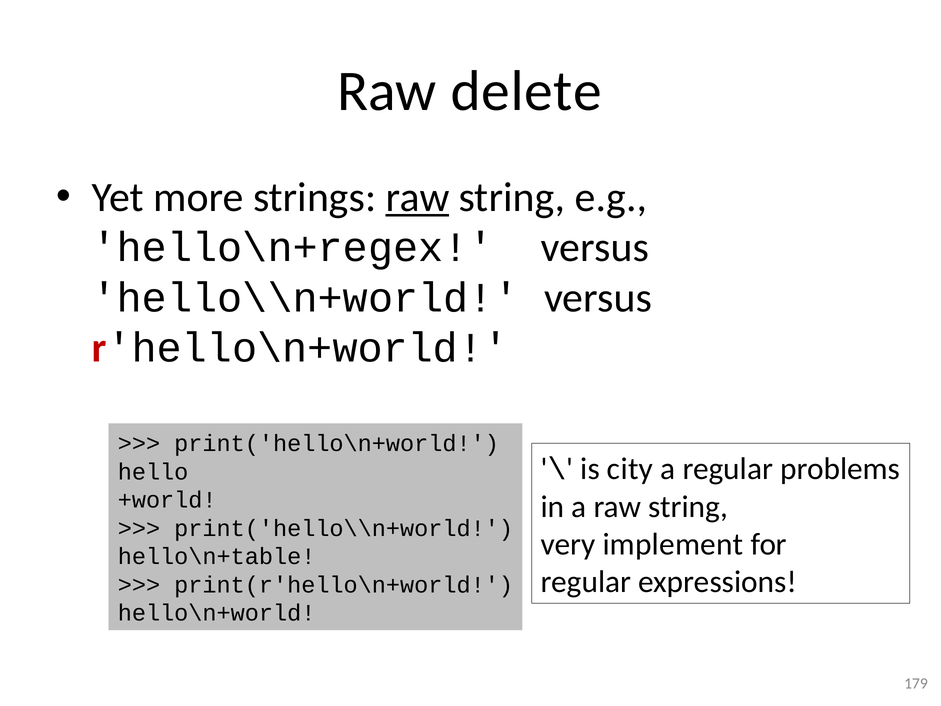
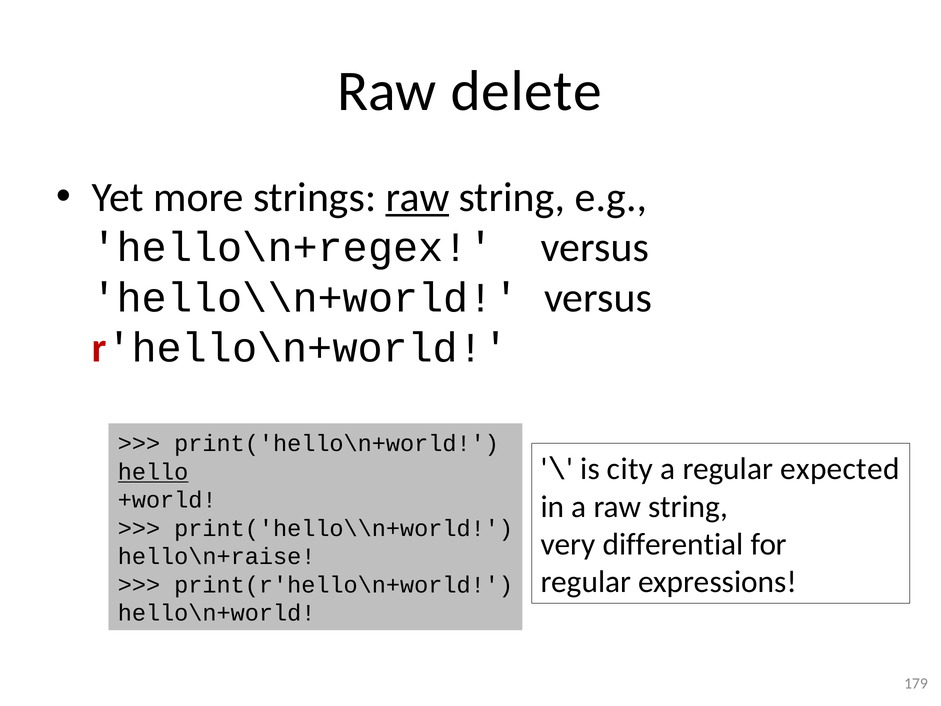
problems: problems -> expected (840, 469)
hello underline: none -> present (153, 472)
implement: implement -> differential (673, 544)
hello\n+table: hello\n+table -> hello\n+raise (217, 556)
